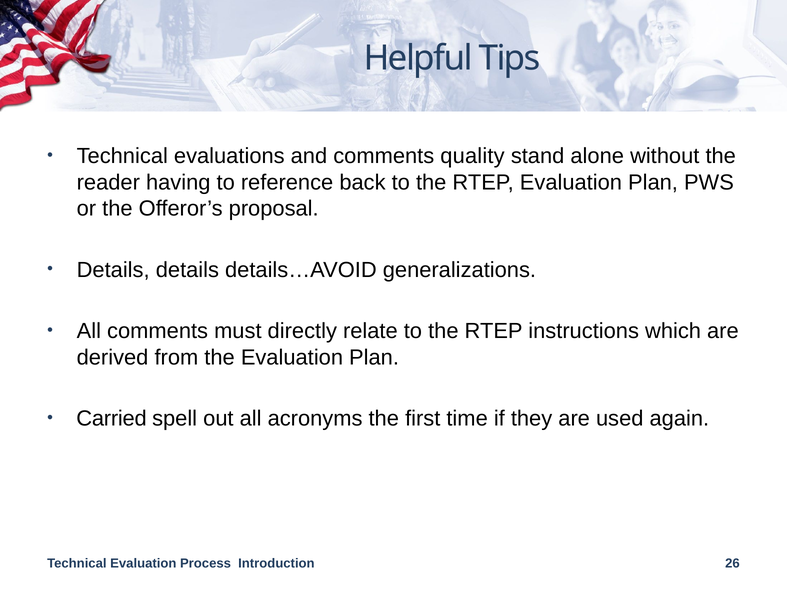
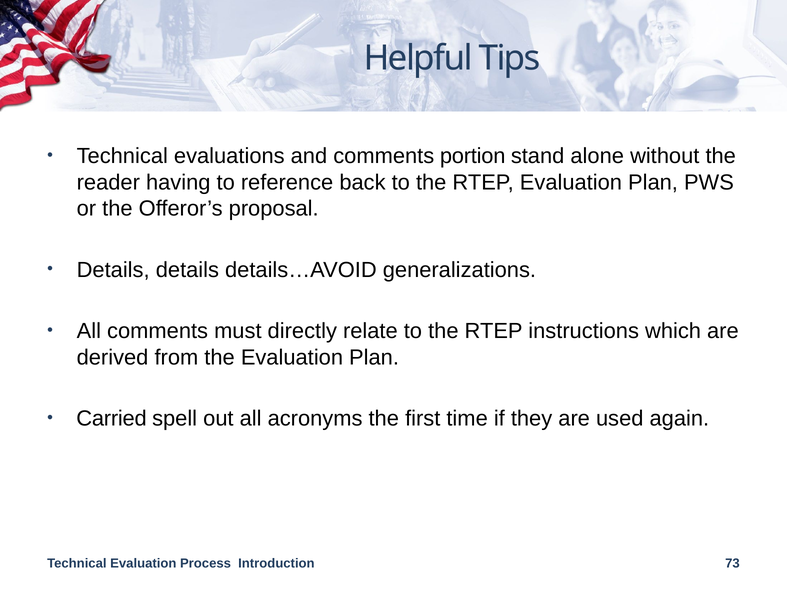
quality: quality -> portion (473, 156)
26: 26 -> 73 (732, 564)
